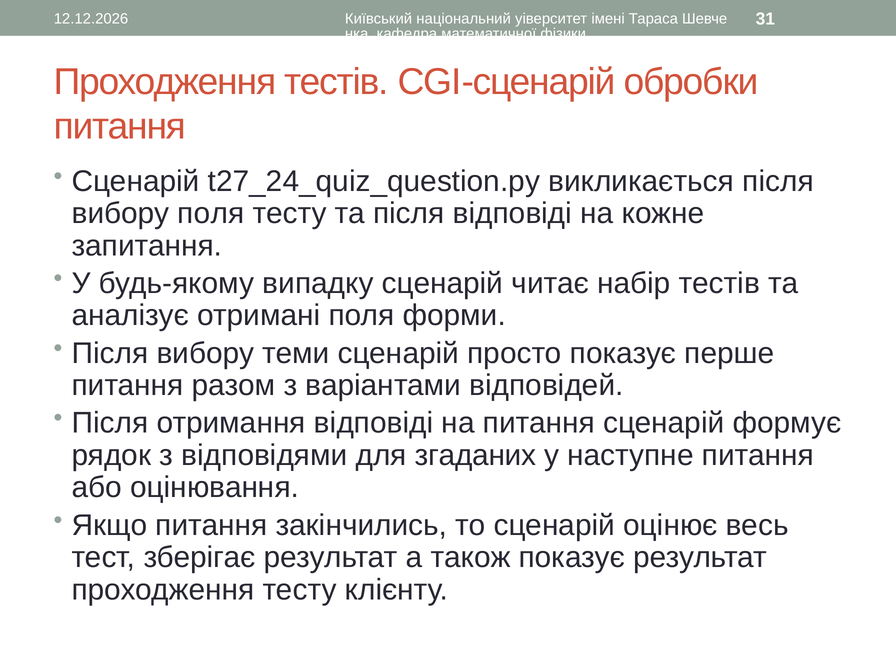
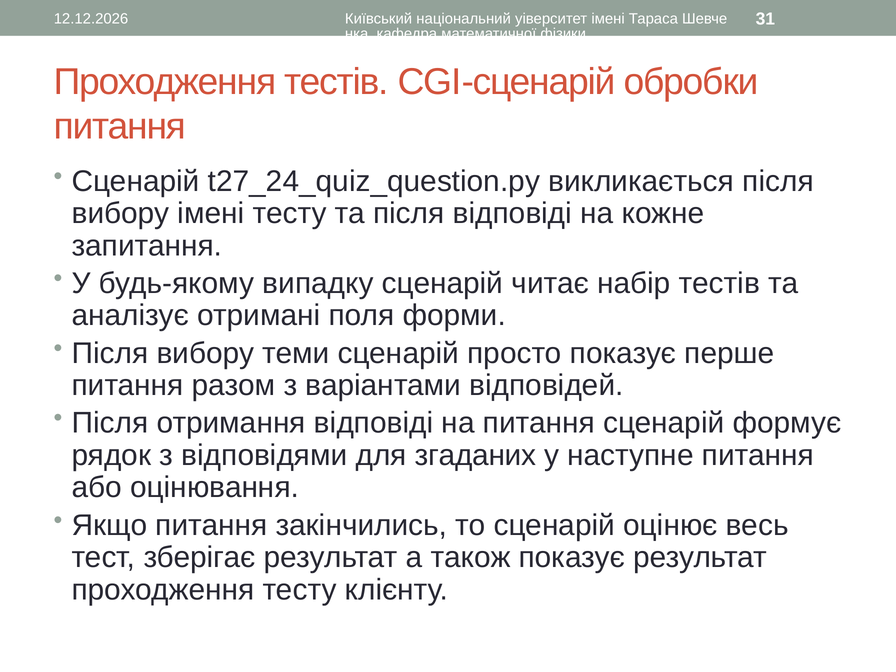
вибору поля: поля -> імені (211, 214)
